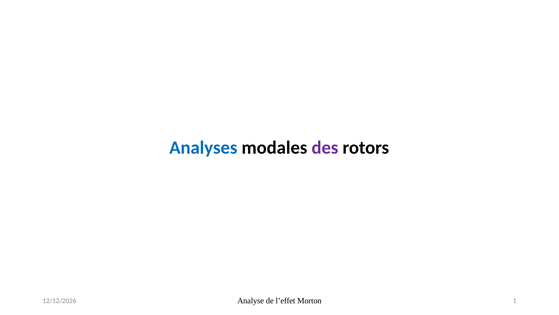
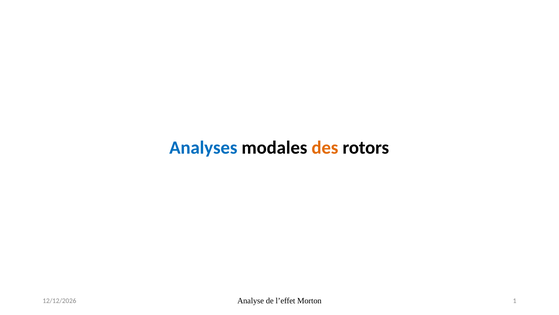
des colour: purple -> orange (325, 147)
